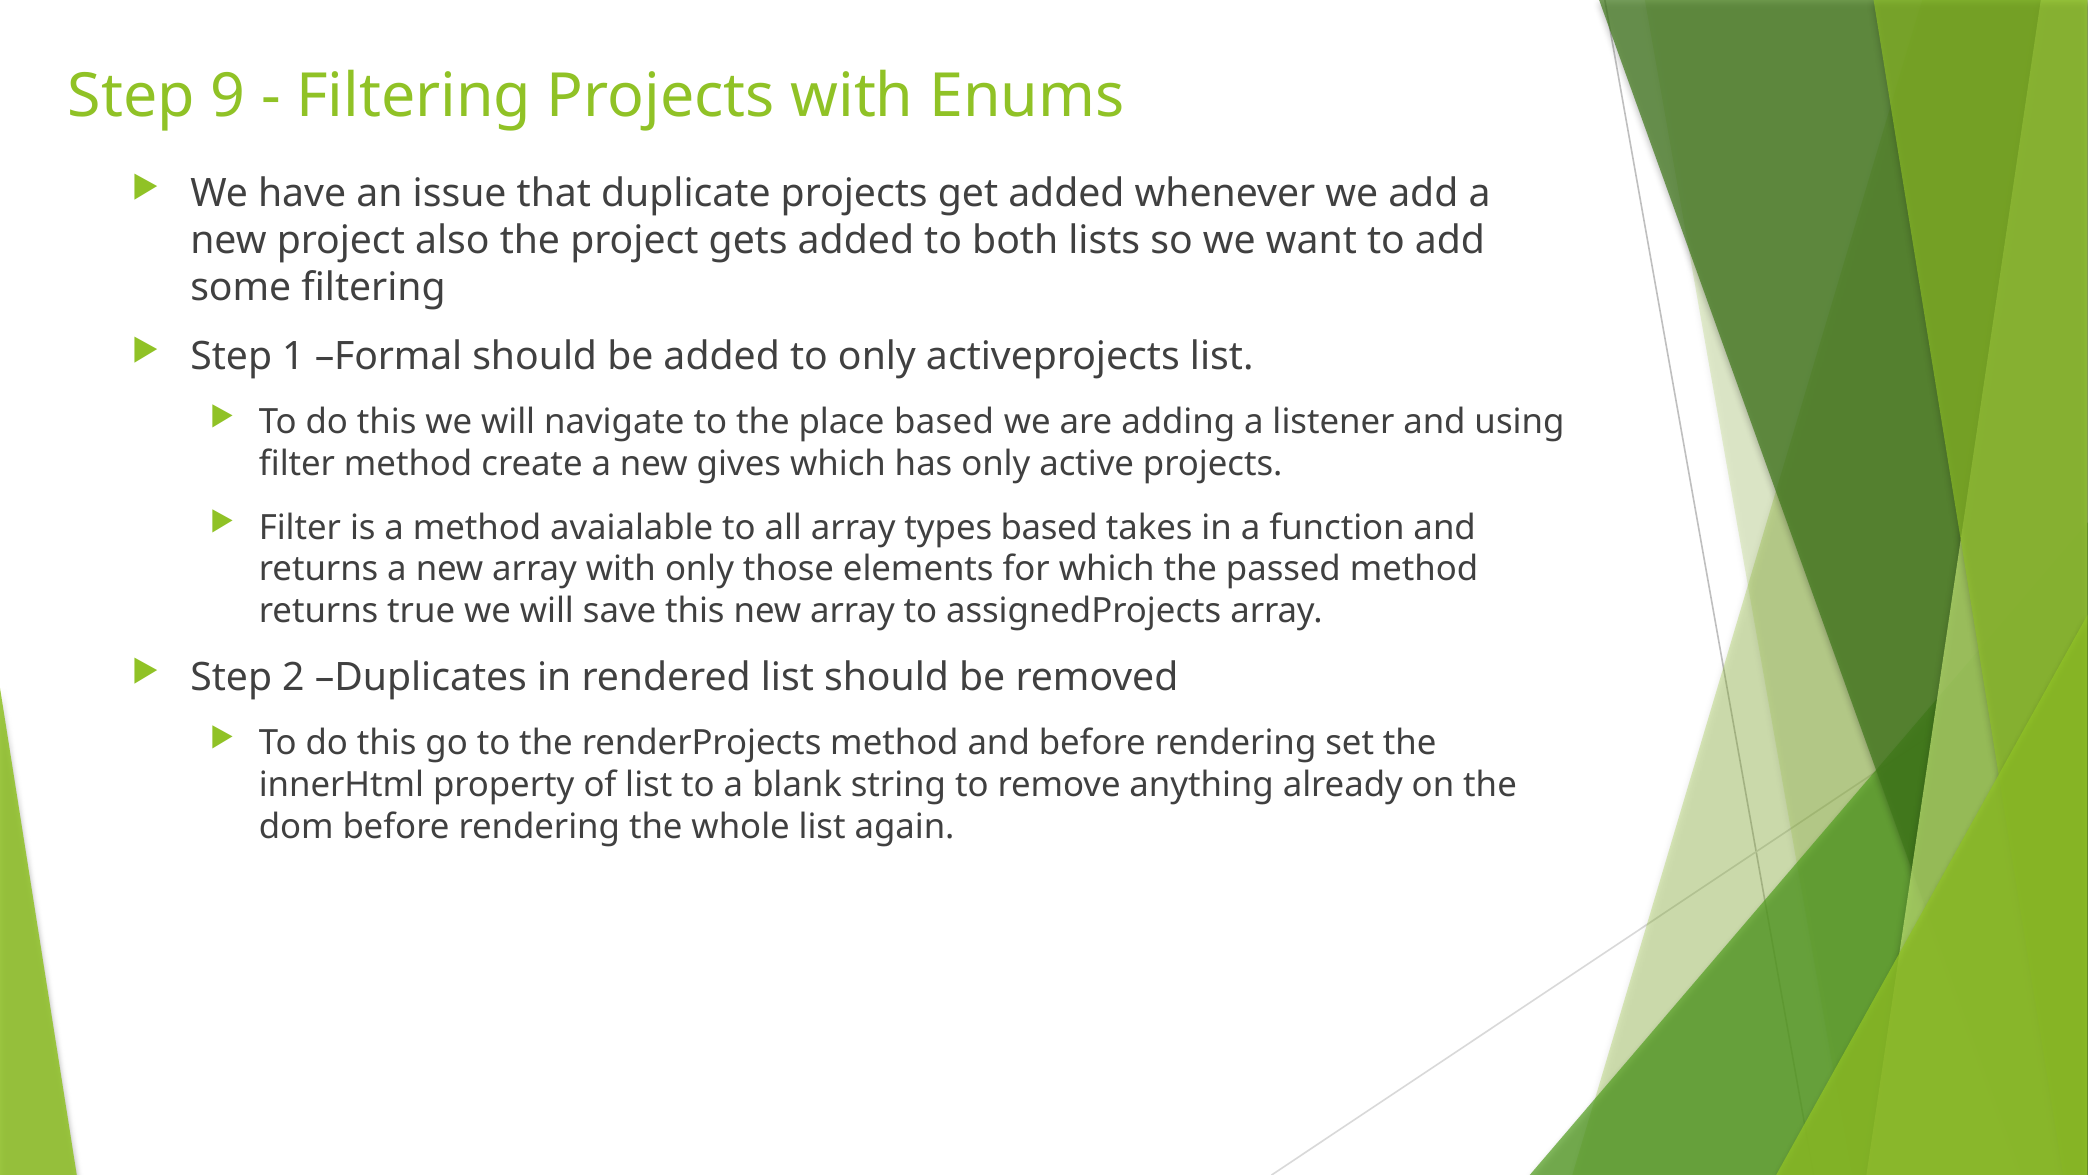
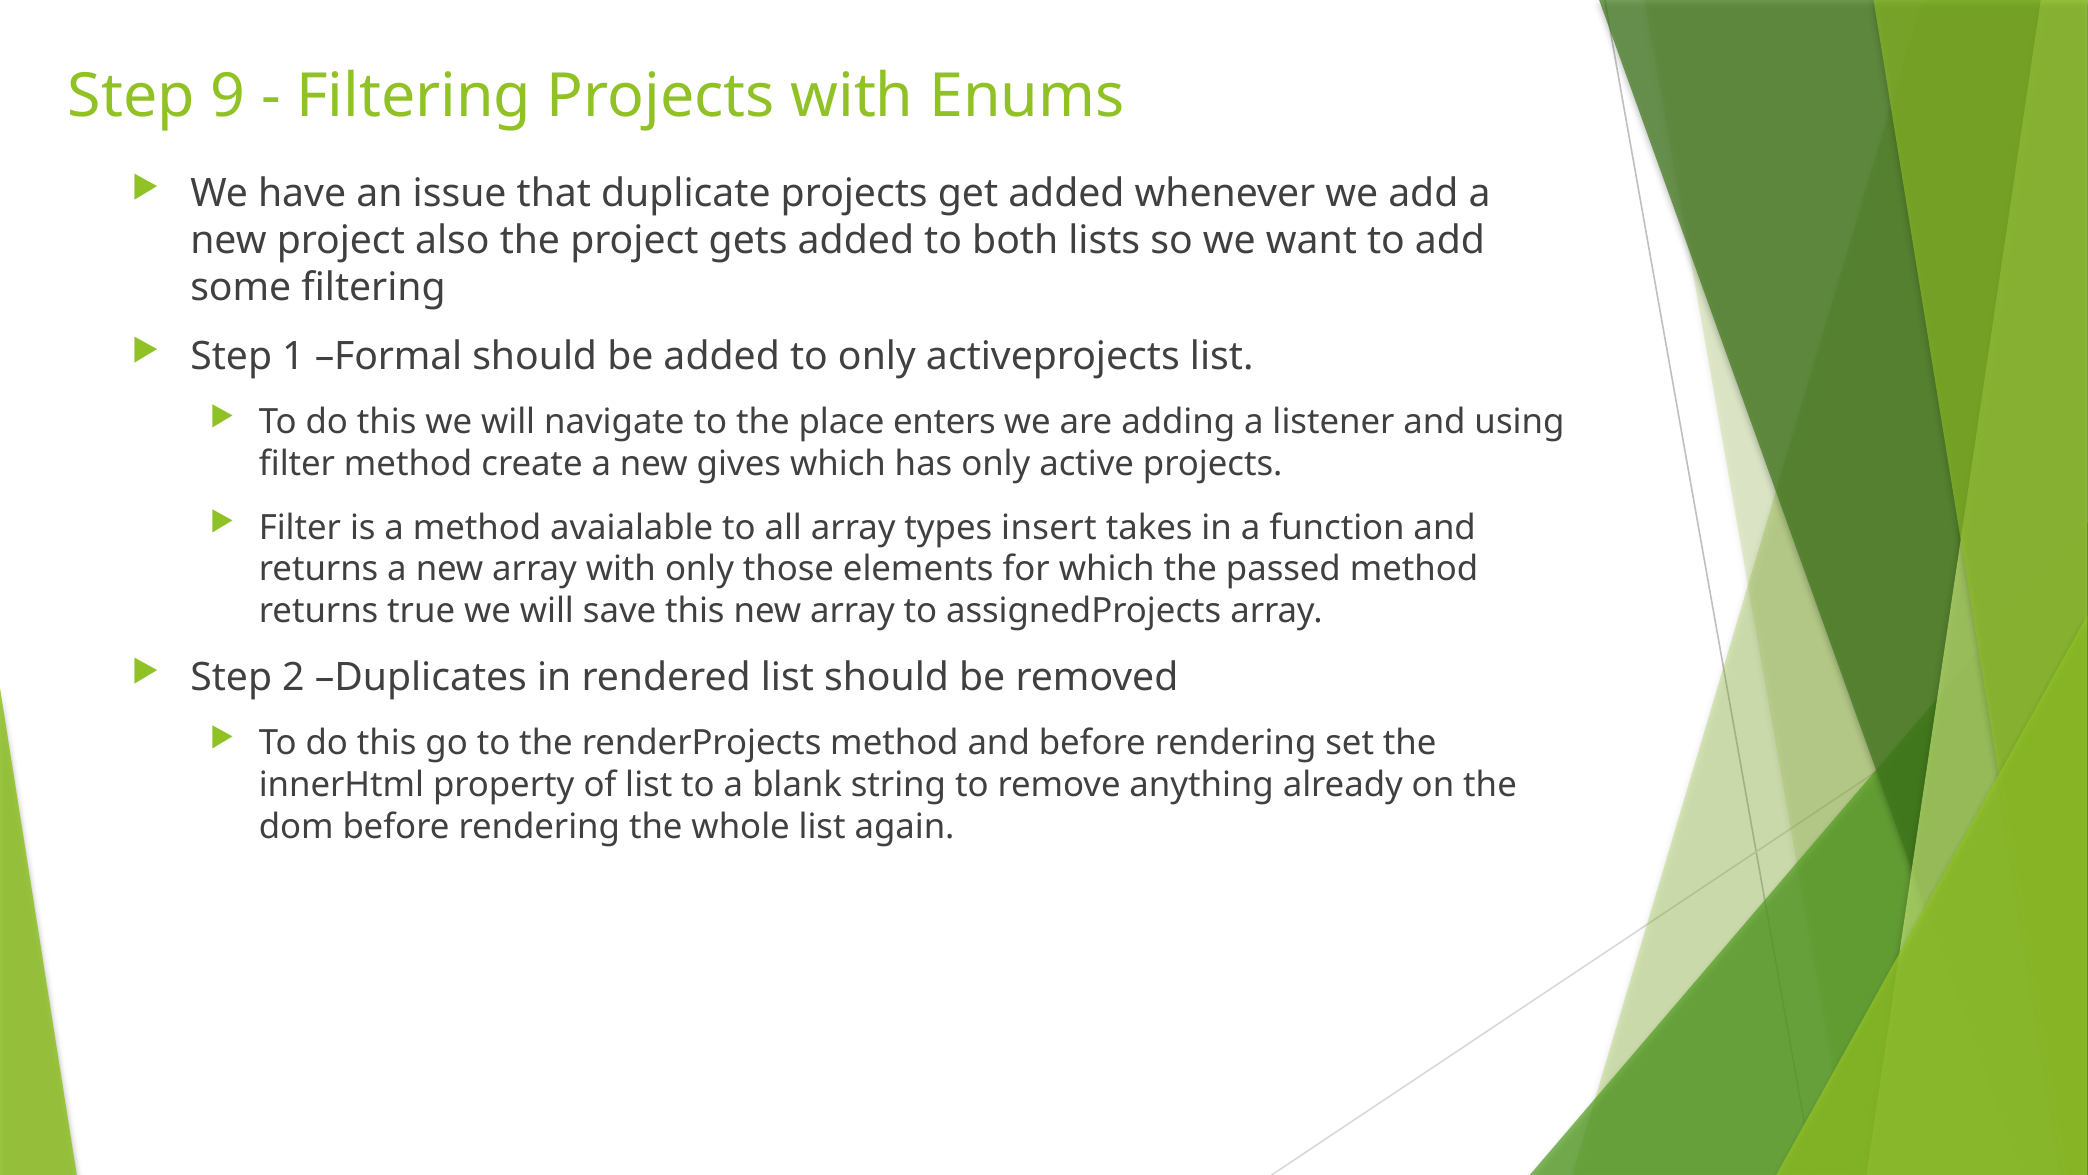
place based: based -> enters (944, 422)
types based: based -> insert (1049, 527)
